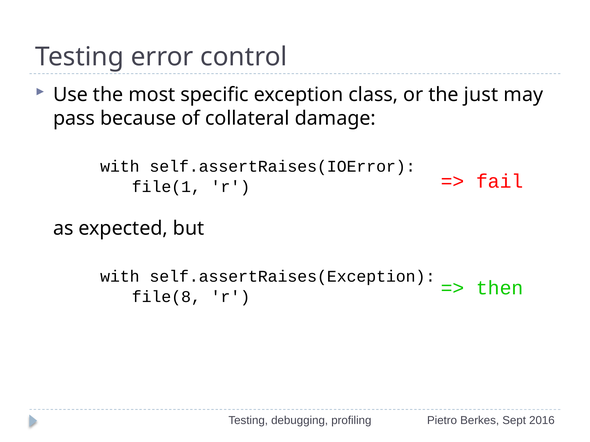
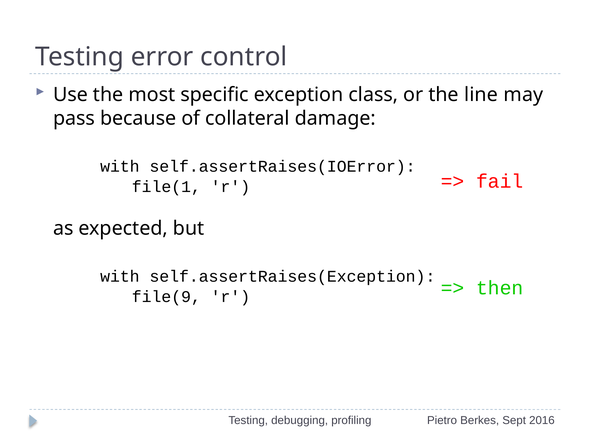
just: just -> line (481, 95)
file(8: file(8 -> file(9 (166, 297)
